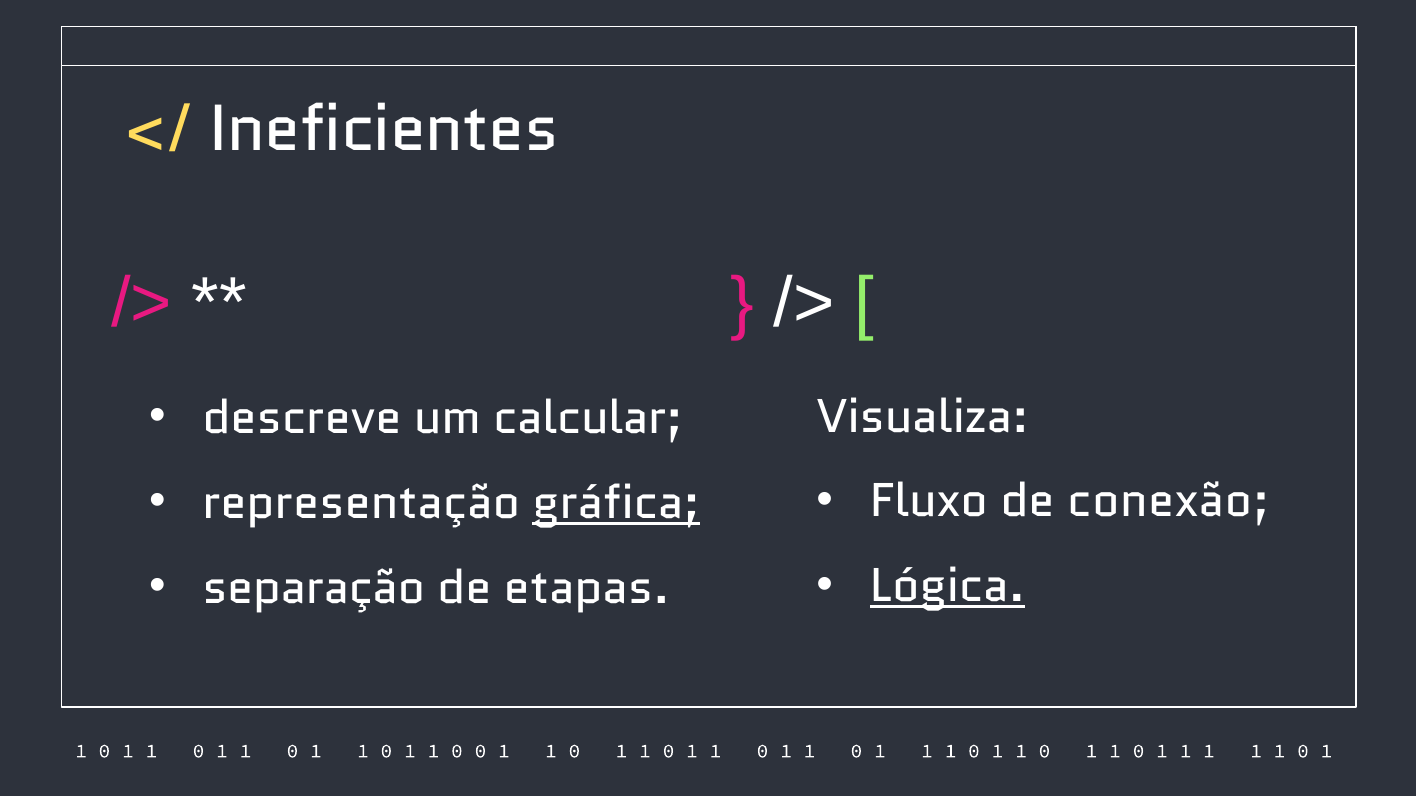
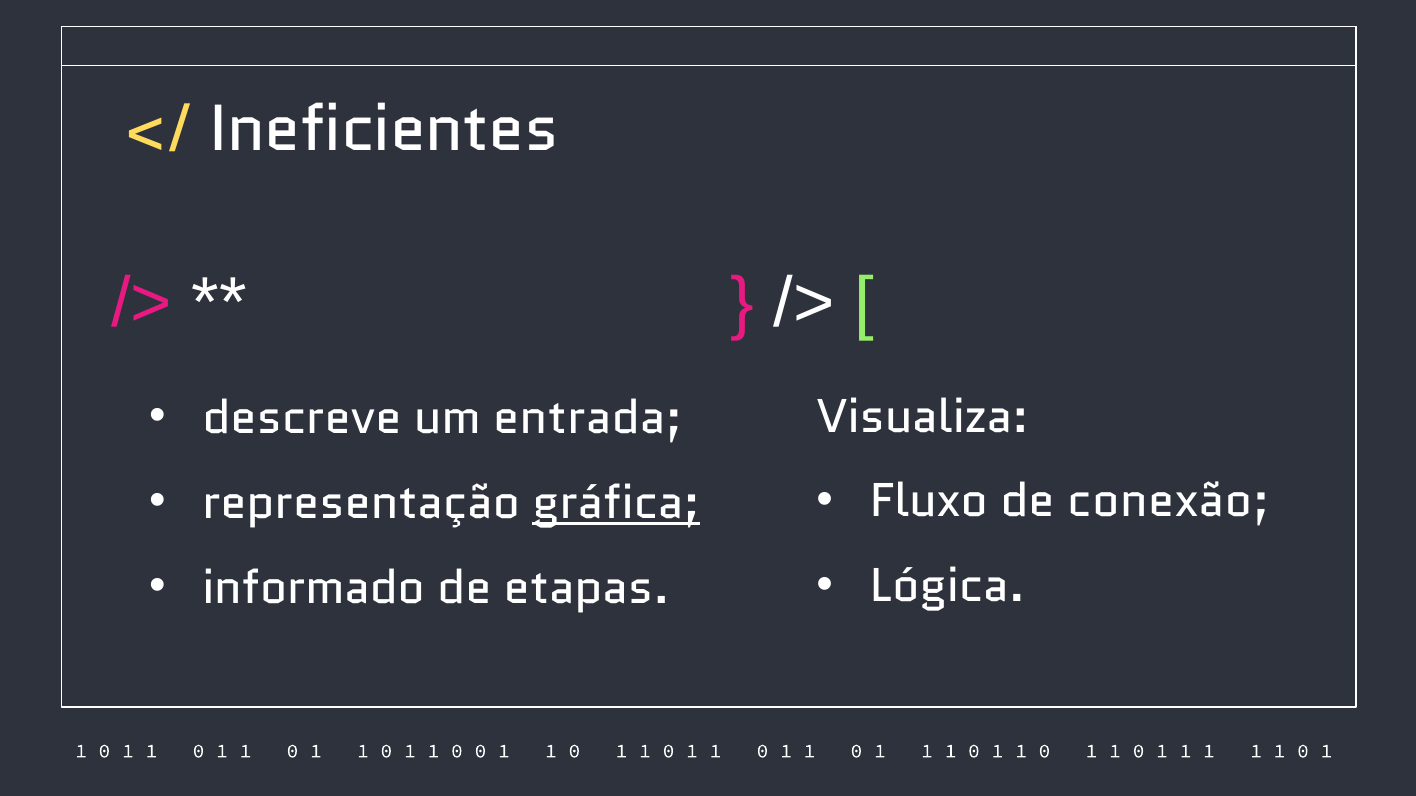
calcular: calcular -> entrada (588, 418)
Lógica underline: present -> none (947, 587)
separação: separação -> informado (314, 588)
